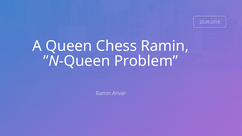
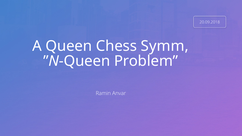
Chess Ramin: Ramin -> Symm (165, 46)
